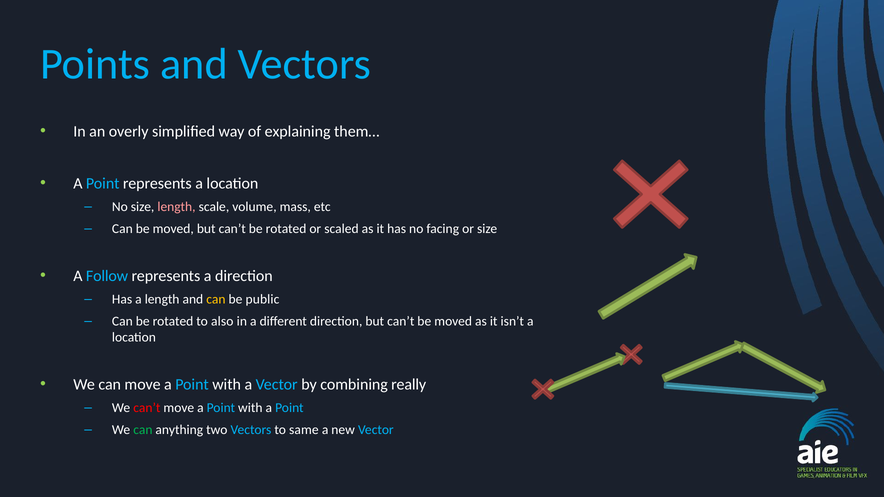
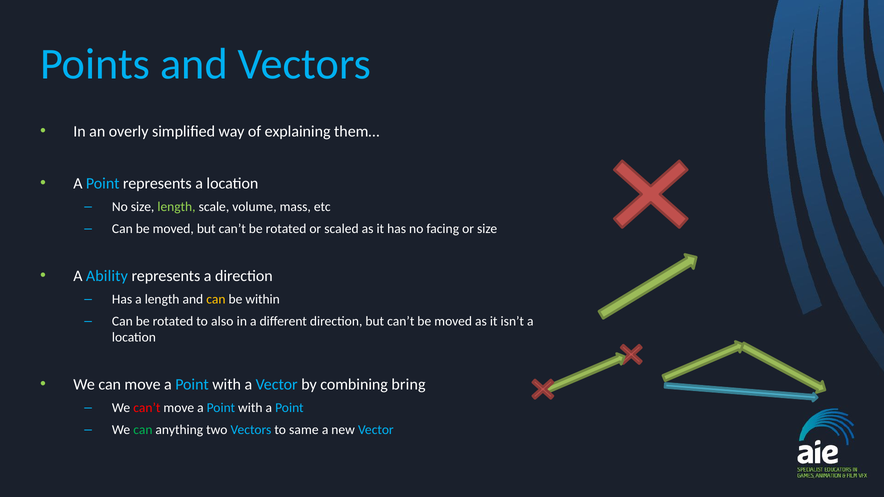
length colour: pink -> light green (176, 207)
Follow: Follow -> Ability (107, 276)
public: public -> within (263, 299)
really: really -> bring (409, 385)
